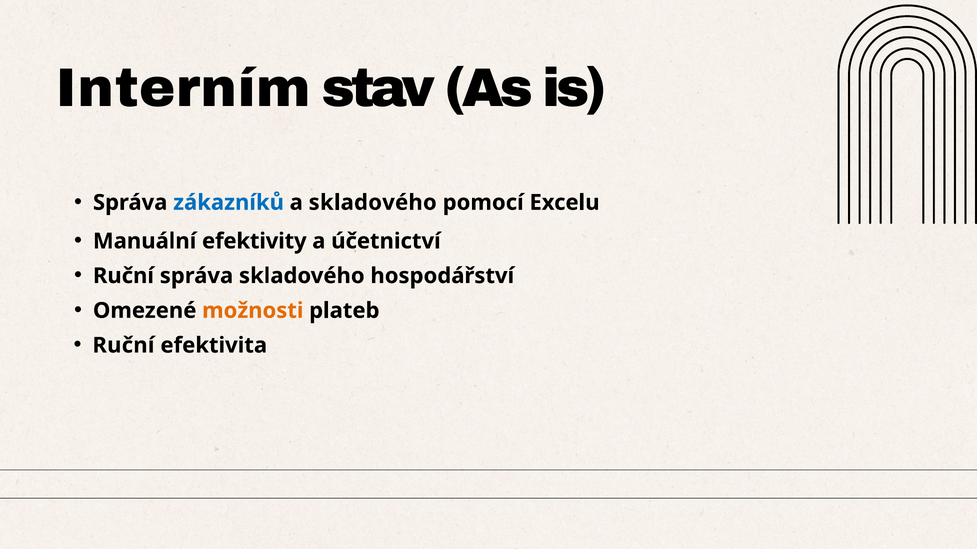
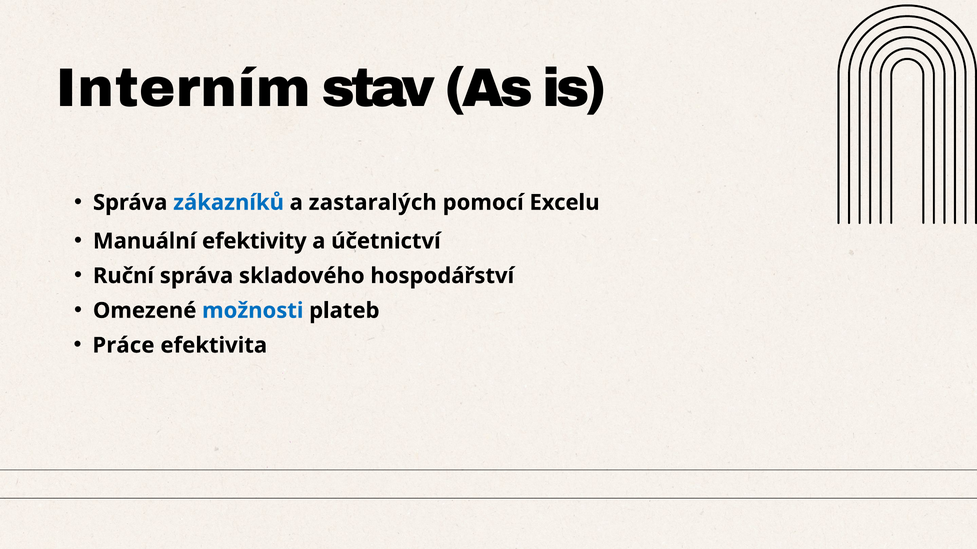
a skladového: skladového -> zastaralých (373, 203)
možnosti colour: orange -> blue (253, 311)
Ruční: Ruční -> Práce (123, 346)
